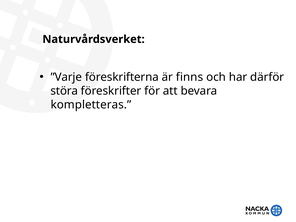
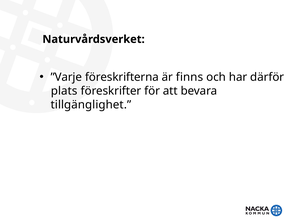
störa: störa -> plats (64, 91)
kompletteras: kompletteras -> tillgänglighet (91, 105)
